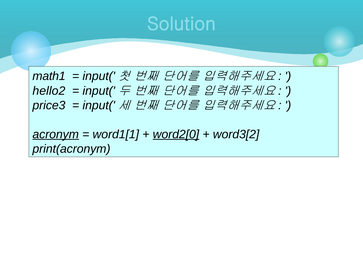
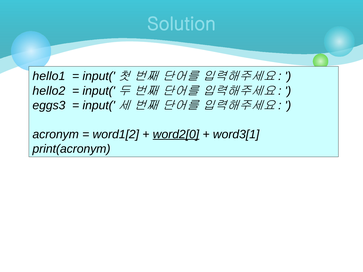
math1: math1 -> hello1 (49, 76)
price3: price3 -> eggs3 (49, 105)
acronym underline: present -> none (56, 134)
word1[1: word1[1 -> word1[2 (116, 134)
word3[2: word3[2 -> word3[1 (236, 134)
